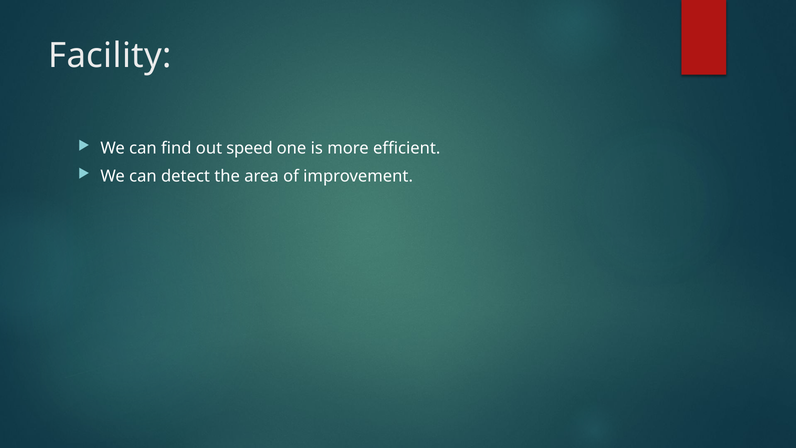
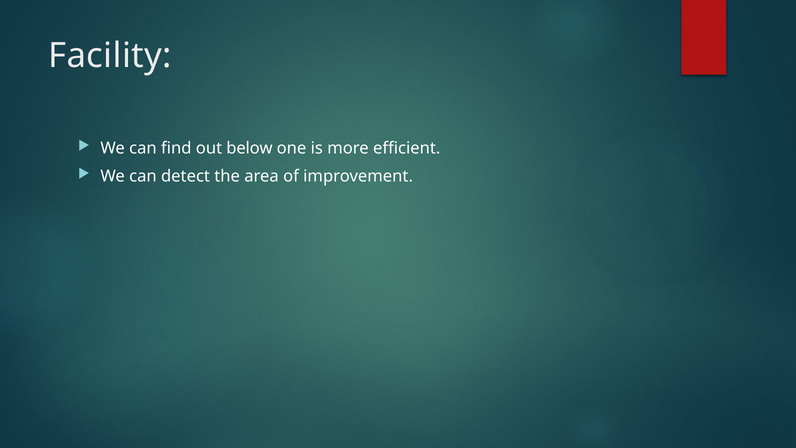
speed: speed -> below (250, 148)
